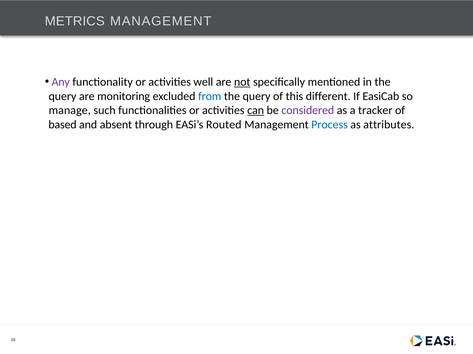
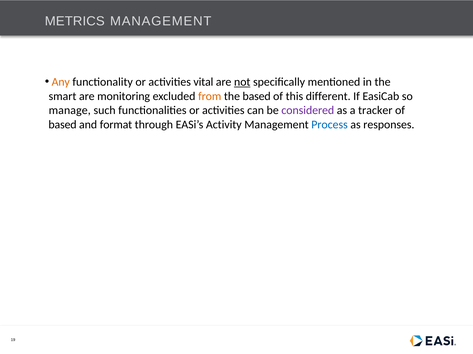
Any colour: purple -> orange (61, 82)
well: well -> vital (203, 82)
query: query -> smart (62, 96)
from colour: blue -> orange (210, 96)
query: query -> based (257, 96)
can underline: present -> none (256, 111)
absent: absent -> format (116, 125)
Routed: Routed -> Activity (224, 125)
attributes: attributes -> responses (389, 125)
